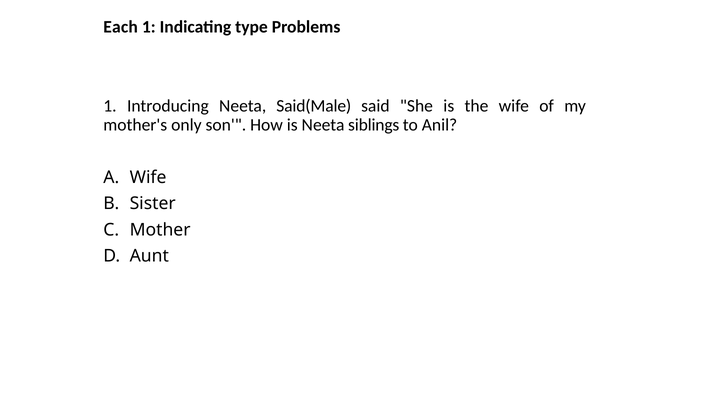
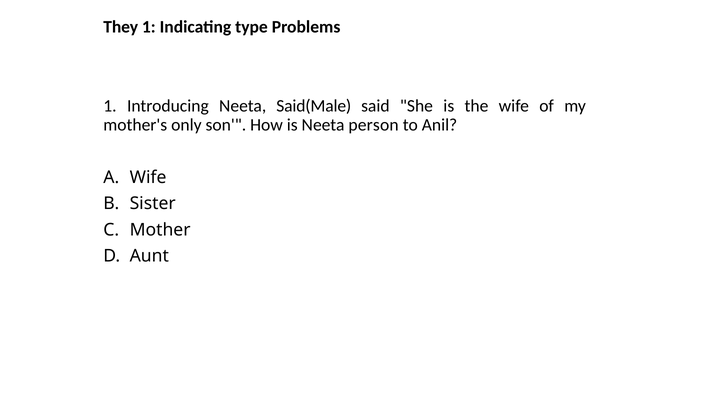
Each: Each -> They (121, 27)
siblings: siblings -> person (374, 125)
